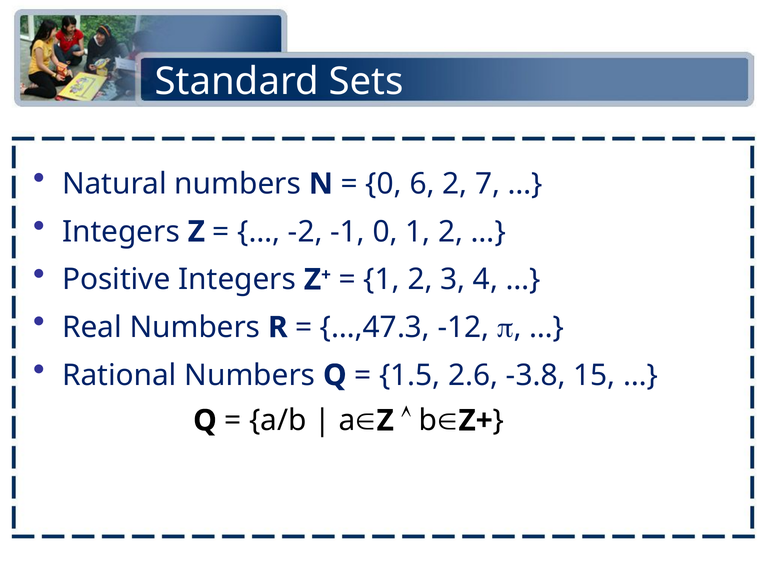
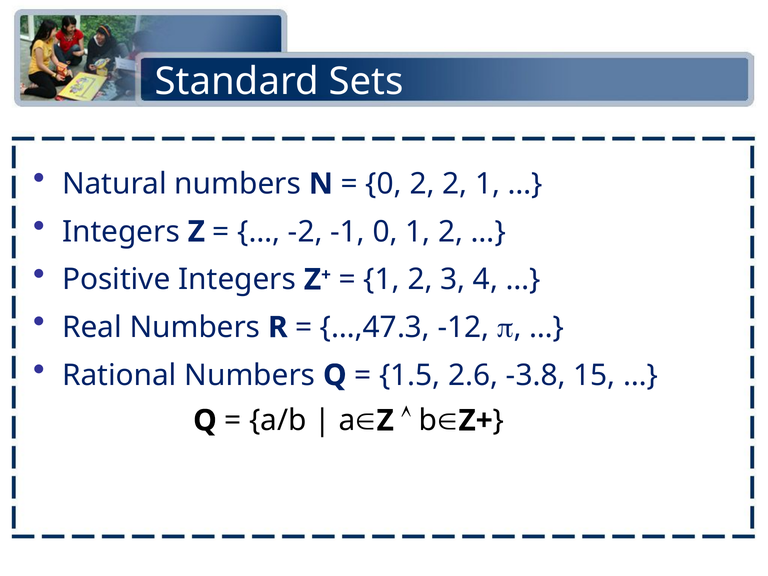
0 6: 6 -> 2 (422, 184)
2 7: 7 -> 1 (488, 184)
